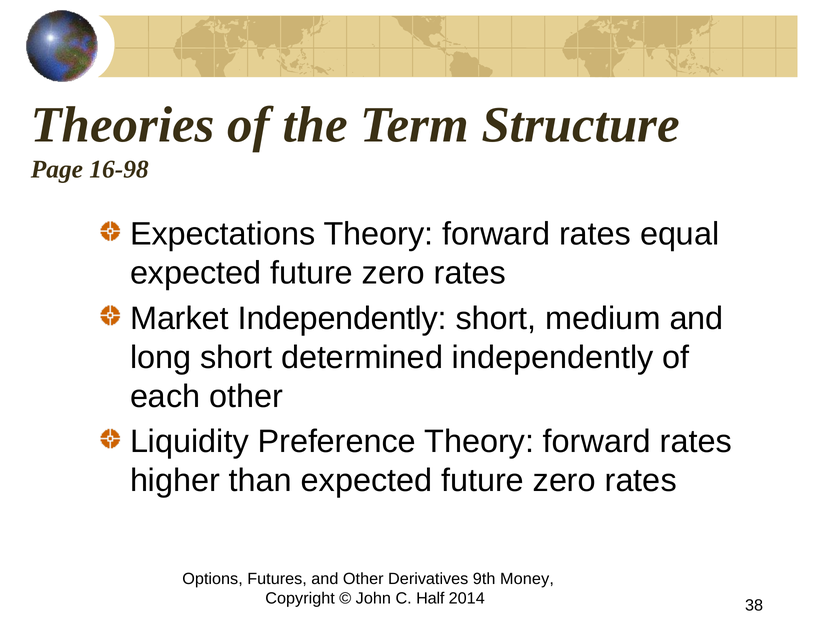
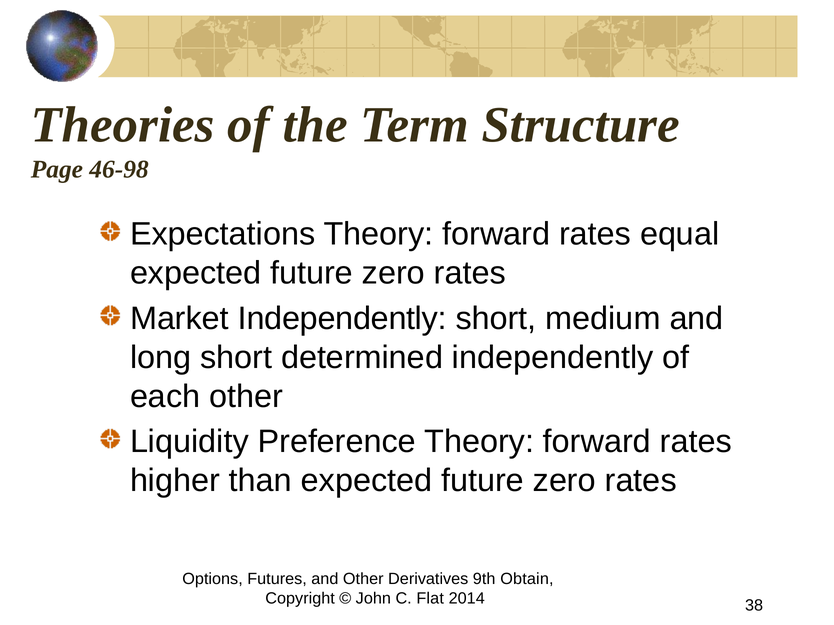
16-98: 16-98 -> 46-98 (119, 169)
Money: Money -> Obtain (527, 579)
Half: Half -> Flat (430, 599)
